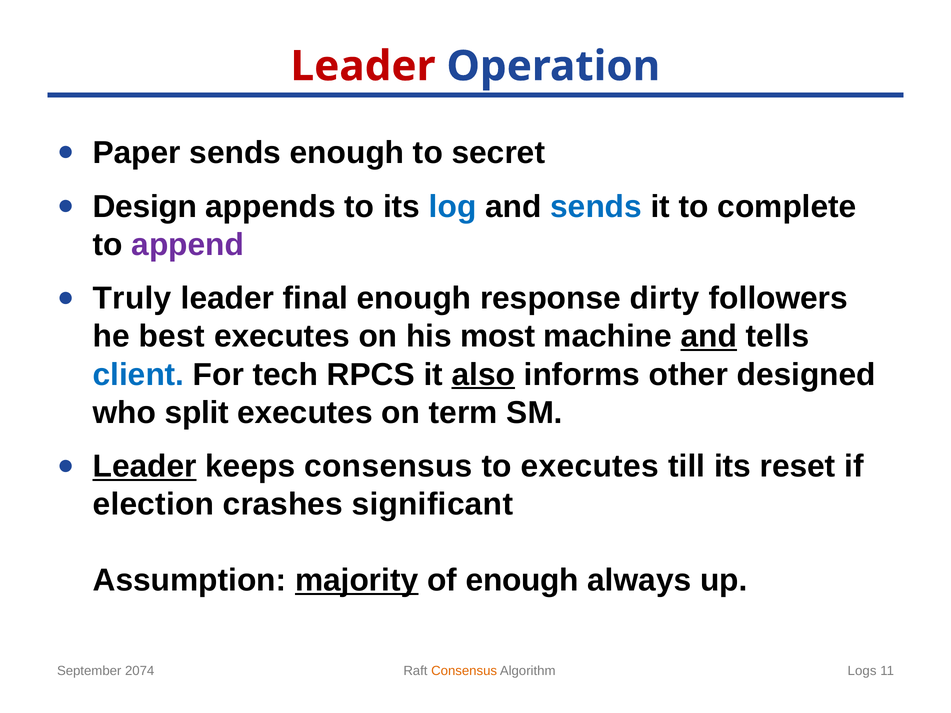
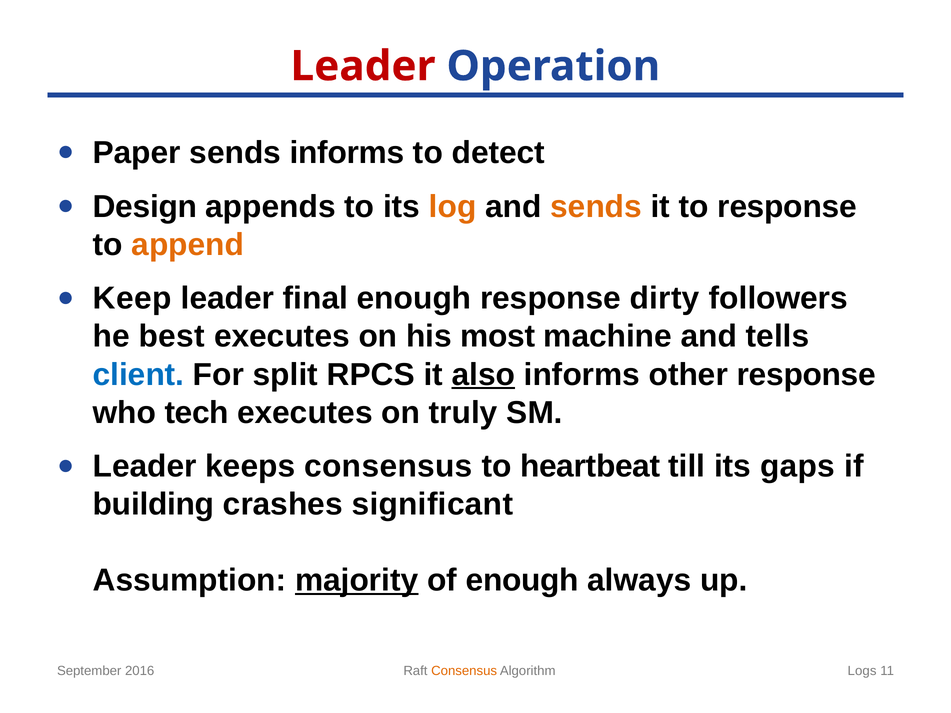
sends enough: enough -> informs (347, 153)
secret: secret -> detect (498, 153)
log colour: blue -> orange (453, 207)
sends colour: blue -> orange (596, 207)
to complete: complete -> response (787, 207)
append colour: purple -> orange (188, 245)
Truly: Truly -> Keep (132, 299)
and underline: present -> none (709, 337)
tech: tech -> split (285, 375)
other designed: designed -> response (806, 375)
split: split -> tech (197, 413)
term: term -> truly (463, 413)
Leader underline: present -> none (145, 467)
to executes: executes -> heartbeat (590, 467)
reset: reset -> gaps (798, 467)
election: election -> building (154, 505)
2074: 2074 -> 2016 (140, 671)
